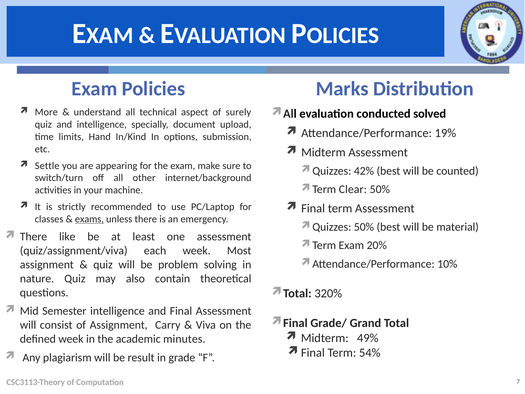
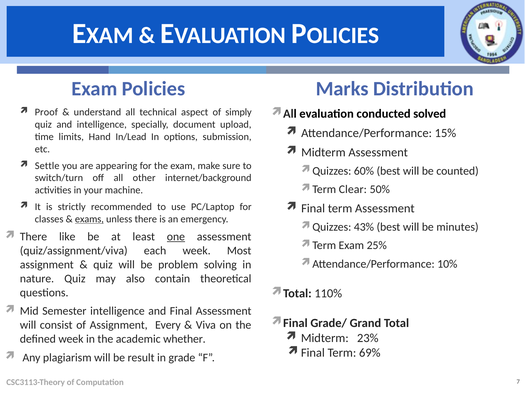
More: More -> Proof (46, 112)
surely: surely -> simply (239, 112)
19%: 19% -> 15% (445, 133)
In/Kind: In/Kind -> In/Lead (131, 137)
42%: 42% -> 60% (364, 171)
50%: 50% -> 43% (364, 227)
material: material -> minutes (457, 227)
one underline: none -> present (176, 237)
20%: 20% -> 25% (377, 245)
320%: 320% -> 110% (328, 293)
Carry: Carry -> Every (168, 325)
49%: 49% -> 23% (368, 338)
minutes: minutes -> whether (184, 339)
54%: 54% -> 69% (370, 353)
